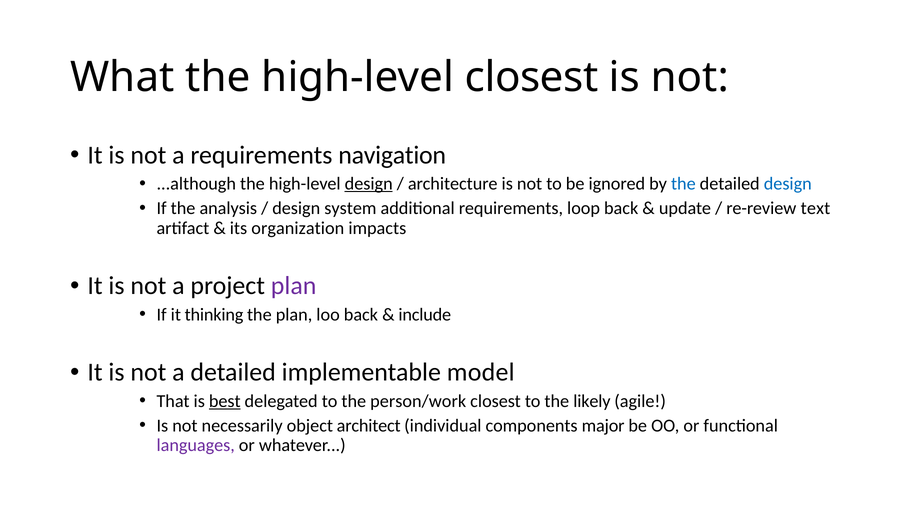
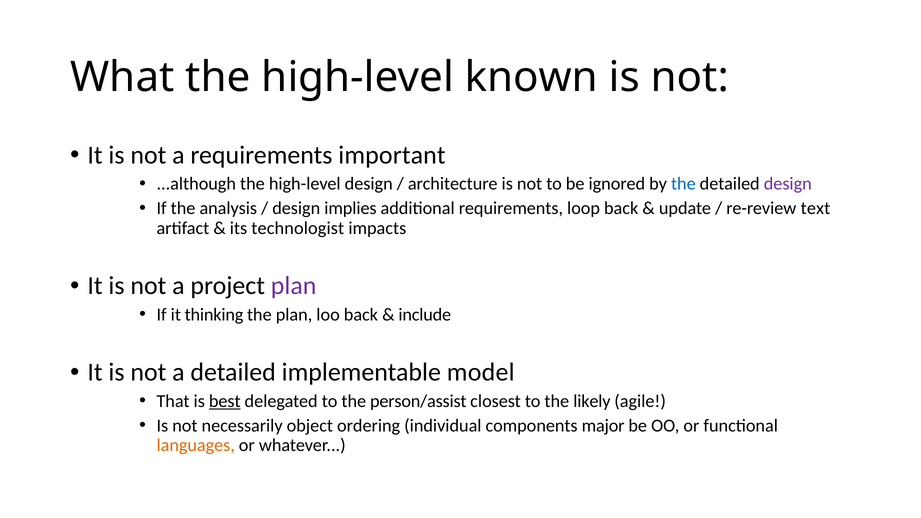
high-level closest: closest -> known (531, 77)
navigation: navigation -> important (392, 155)
design underline: present -> none (369, 184)
design colour: blue -> purple (788, 184)
system: system -> implies (350, 208)
organization: organization -> technologist (298, 228)
person/work: person/work -> person/assist (418, 401)
architect: architect -> ordering (369, 426)
languages colour: purple -> orange (196, 445)
